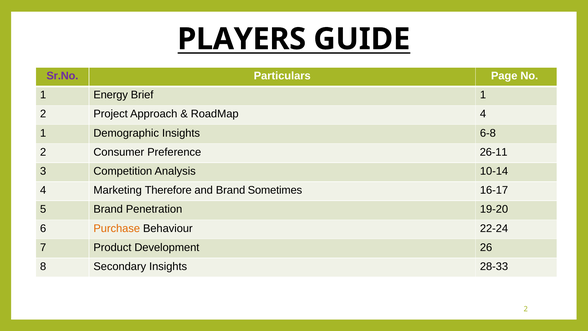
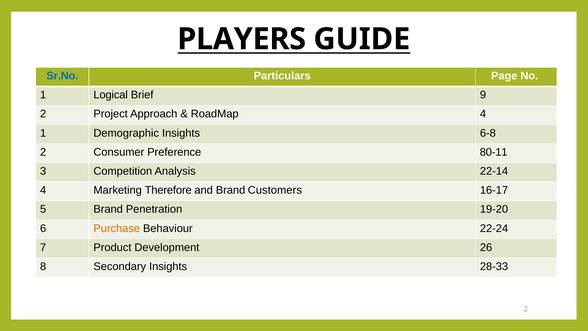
Sr.No colour: purple -> blue (62, 76)
Energy: Energy -> Logical (111, 95)
Brief 1: 1 -> 9 (483, 95)
26-11: 26-11 -> 80-11 (494, 152)
10-14: 10-14 -> 22-14 (494, 171)
Sometimes: Sometimes -> Customers (275, 190)
